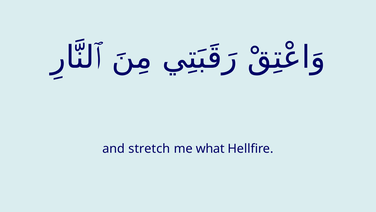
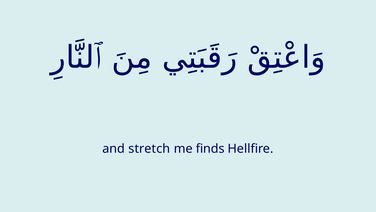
what: what -> finds (210, 148)
